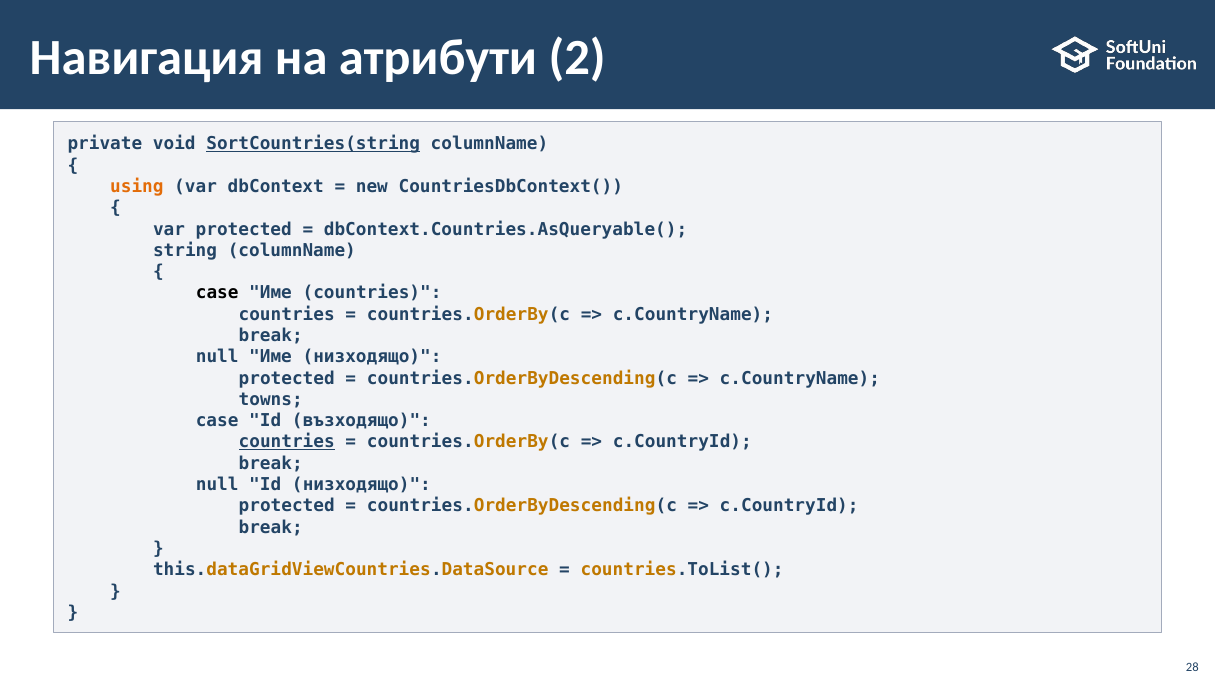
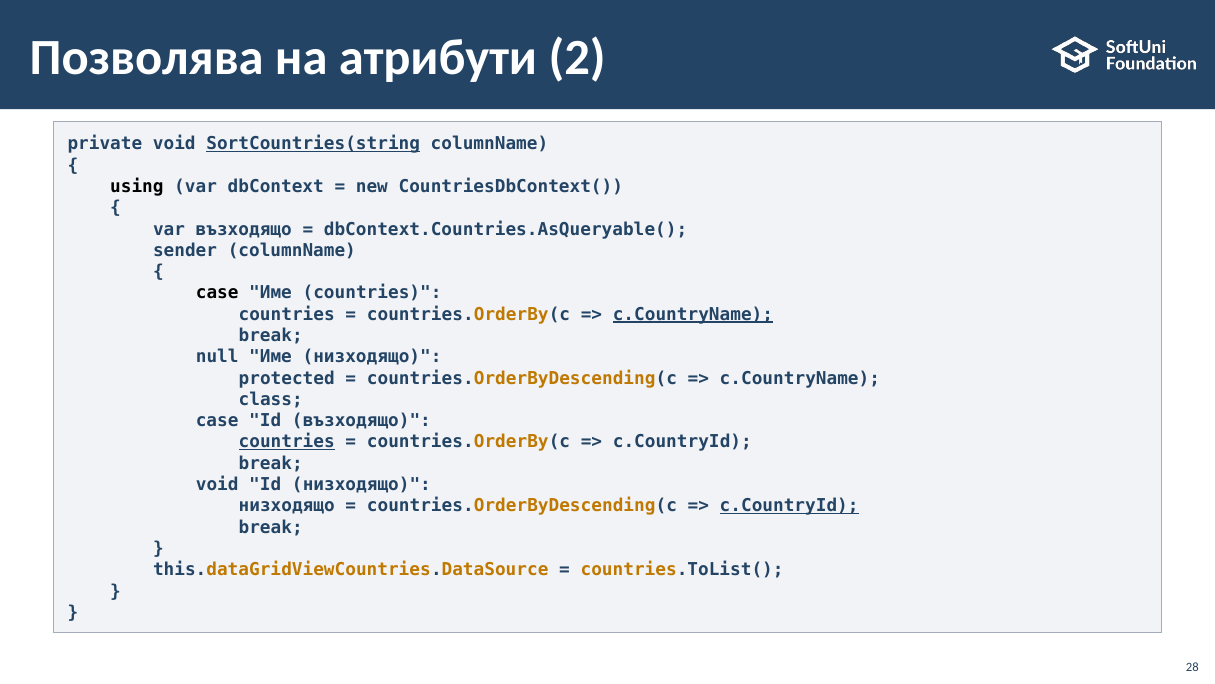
Навигация: Навигация -> Позволява (147, 58)
using colour: orange -> black (137, 186)
var protected: protected -> възходящо (244, 229)
string: string -> sender (185, 250)
c.CountryName underline: none -> present (693, 314)
towns: towns -> class (271, 399)
null: null -> void (217, 484)
protected: protected -> низходящо (287, 506)
c.CountryId underline: none -> present (789, 506)
